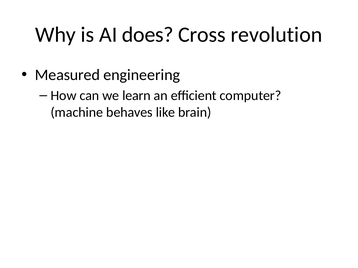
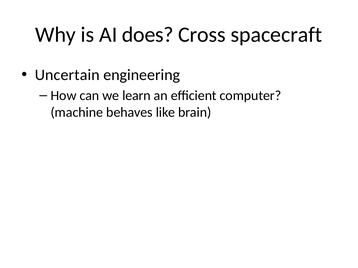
revolution: revolution -> spacecraft (276, 35)
Measured: Measured -> Uncertain (67, 75)
